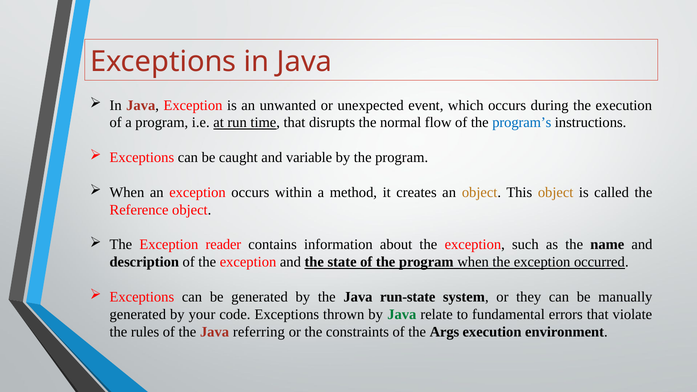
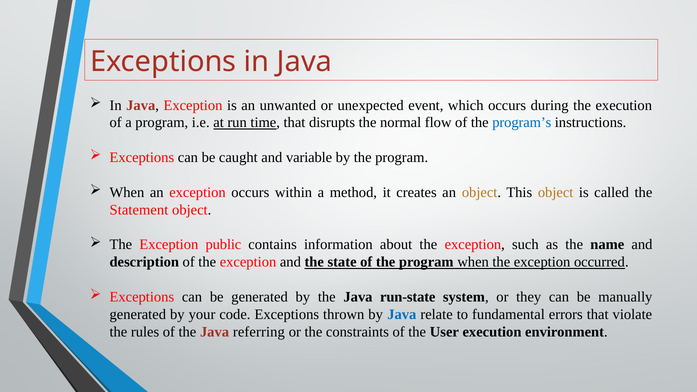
Reference: Reference -> Statement (139, 210)
reader: reader -> public (223, 245)
Java colour: green -> blue (402, 314)
Args: Args -> User (444, 332)
